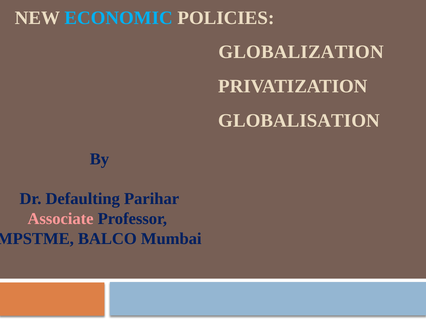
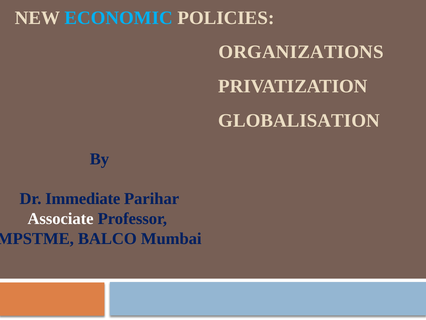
GLOBALIZATION: GLOBALIZATION -> ORGANIZATIONS (301, 52)
Defaulting: Defaulting -> Immediate (83, 199)
Associate colour: pink -> white (61, 218)
